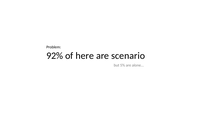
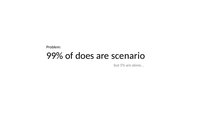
92%: 92% -> 99% (55, 56)
here: here -> does (85, 56)
